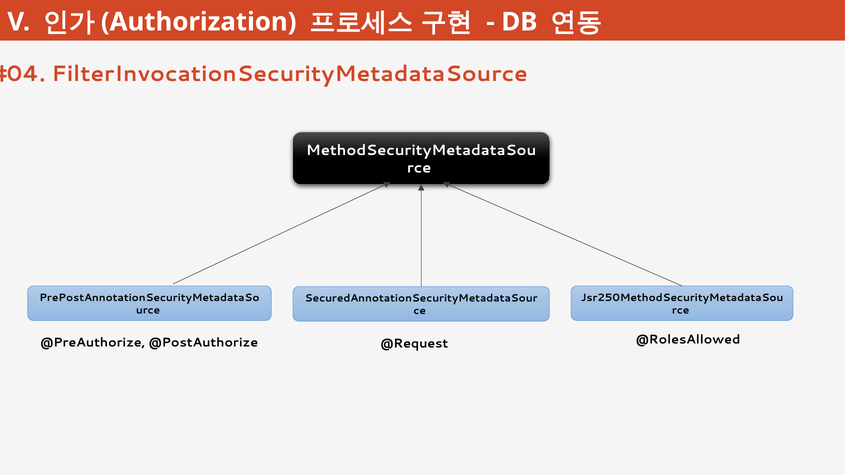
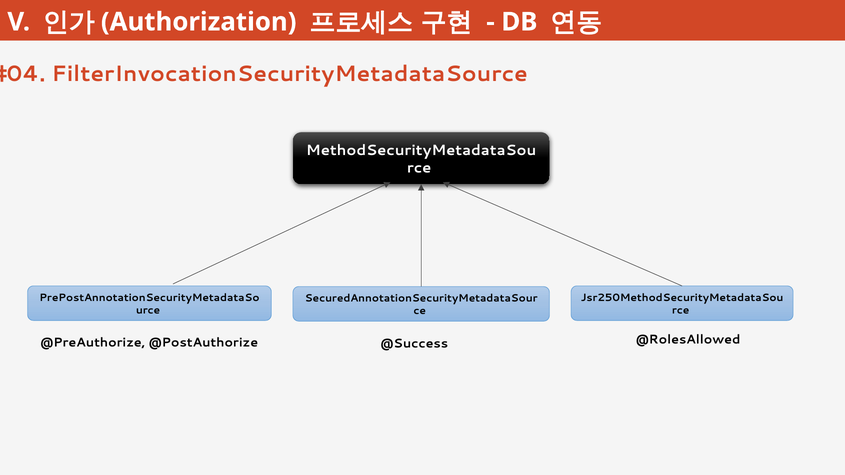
@Request: @Request -> @Success (414, 344)
